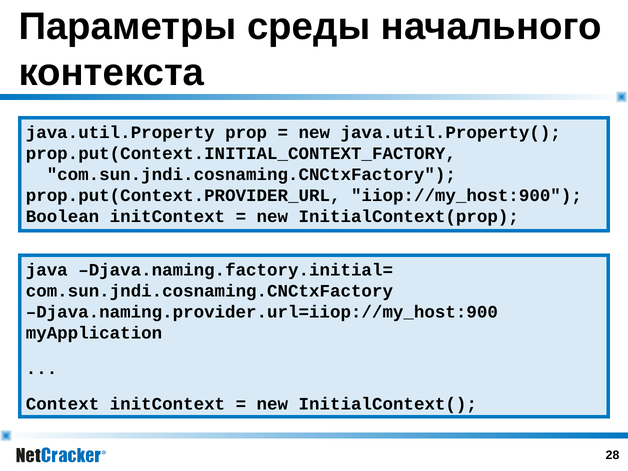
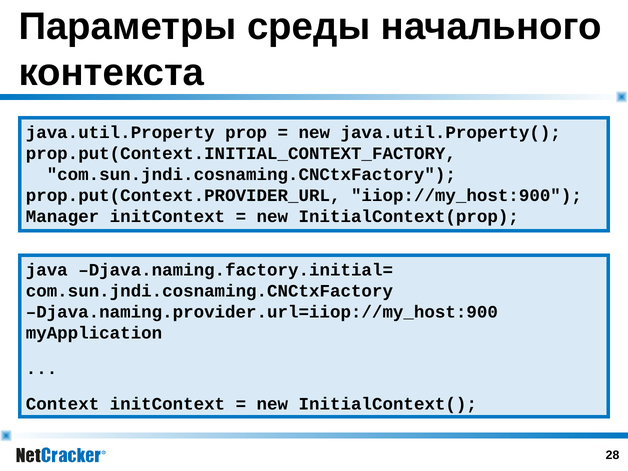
Boolean: Boolean -> Manager (63, 216)
